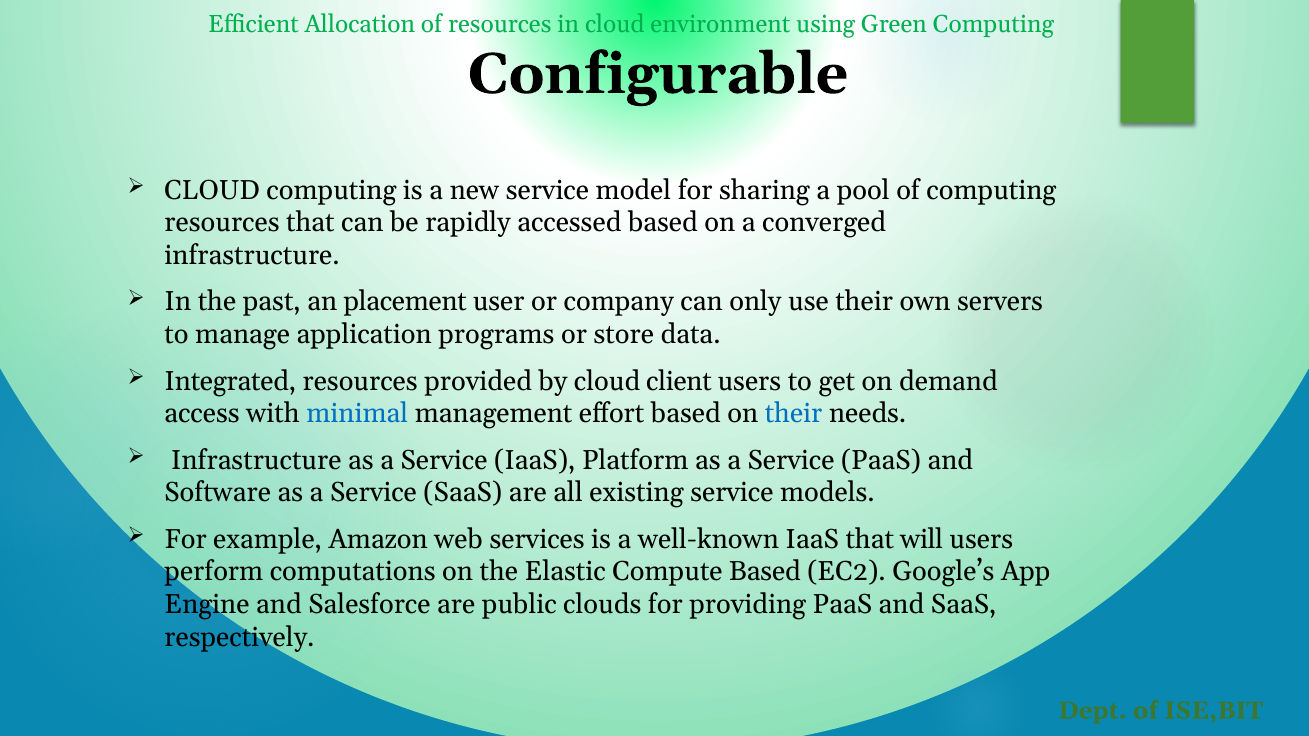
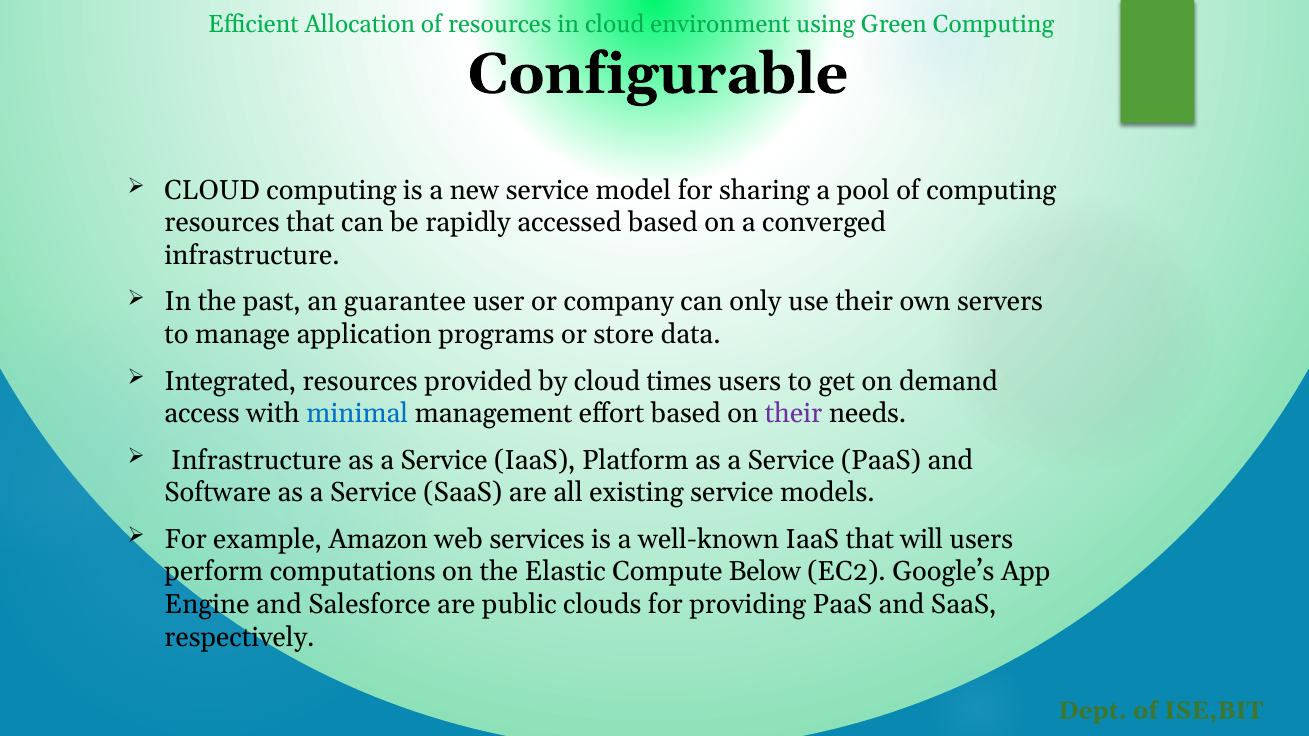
placement: placement -> guarantee (405, 302)
client: client -> times (679, 381)
their colour: blue -> purple (794, 414)
Compute Based: Based -> Below (765, 572)
